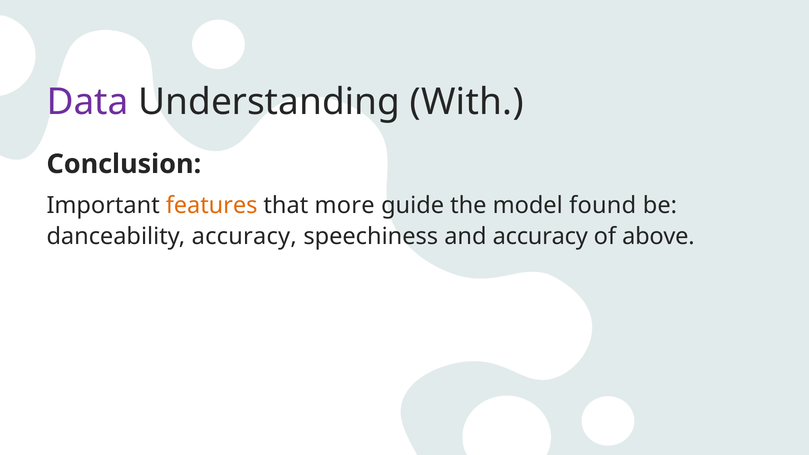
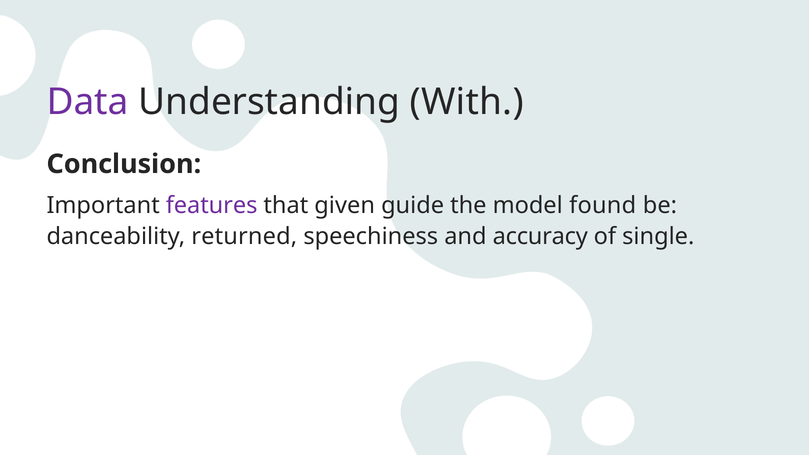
features colour: orange -> purple (212, 205)
more: more -> given (345, 205)
danceability accuracy: accuracy -> returned (244, 237)
above: above -> single (658, 237)
